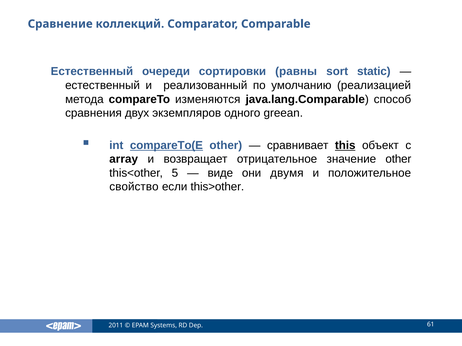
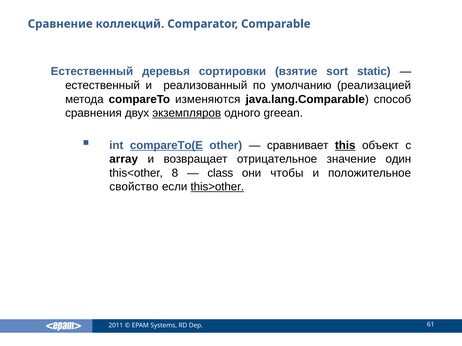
очереди: очереди -> деревья (166, 72)
равны: равны -> взятие (296, 72)
экземпляров underline: none -> present (187, 113)
значение other: other -> один (398, 159)
5: 5 -> 8 (175, 173)
виде: виде -> class (220, 173)
двумя: двумя -> чтобы (287, 173)
this>other underline: none -> present (217, 187)
